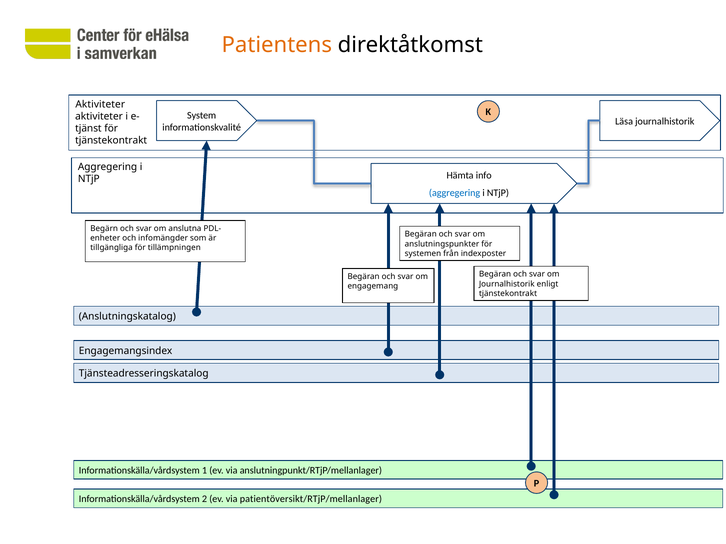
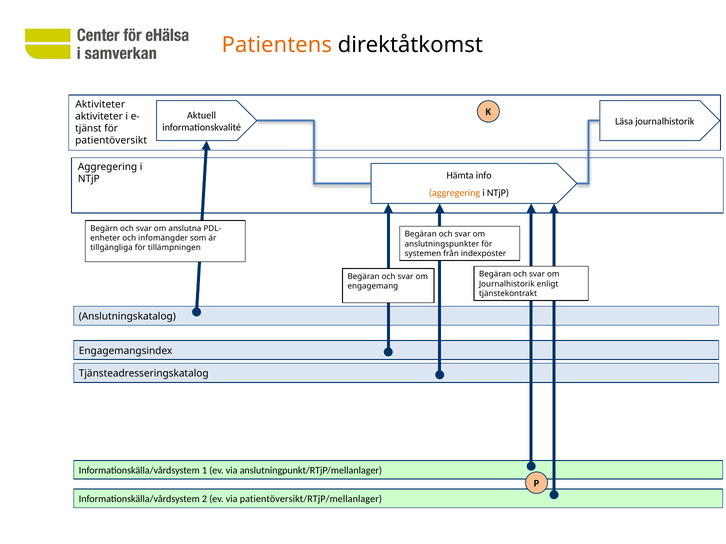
System: System -> Aktuell (202, 115)
tjänstekontrakt: tjänstekontrakt -> patientöversikt (111, 141)
aggregering colour: blue -> orange (455, 193)
